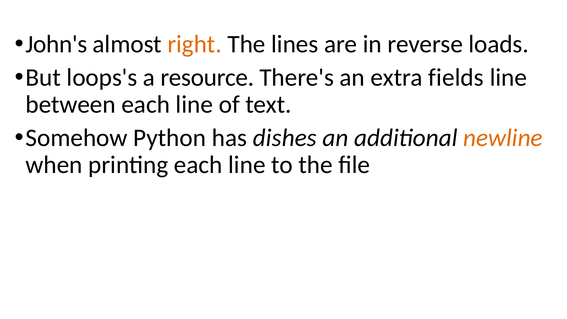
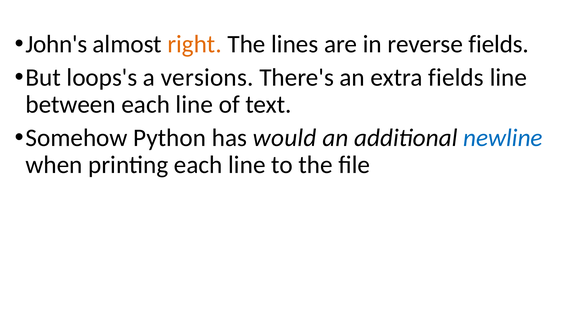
reverse loads: loads -> fields (499, 44)
resource: resource -> versions (207, 77)
dishes: dishes -> would (285, 138)
newline colour: orange -> blue (503, 138)
